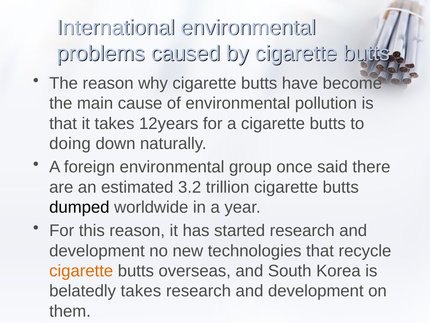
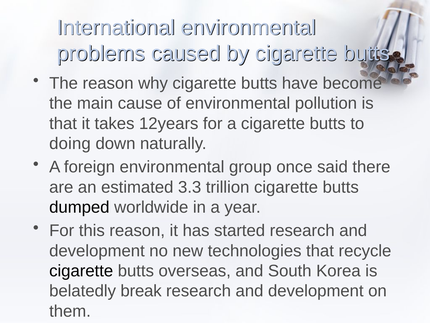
3.2: 3.2 -> 3.3 (190, 187)
cigarette colour: orange -> black (81, 271)
belatedly takes: takes -> break (141, 291)
